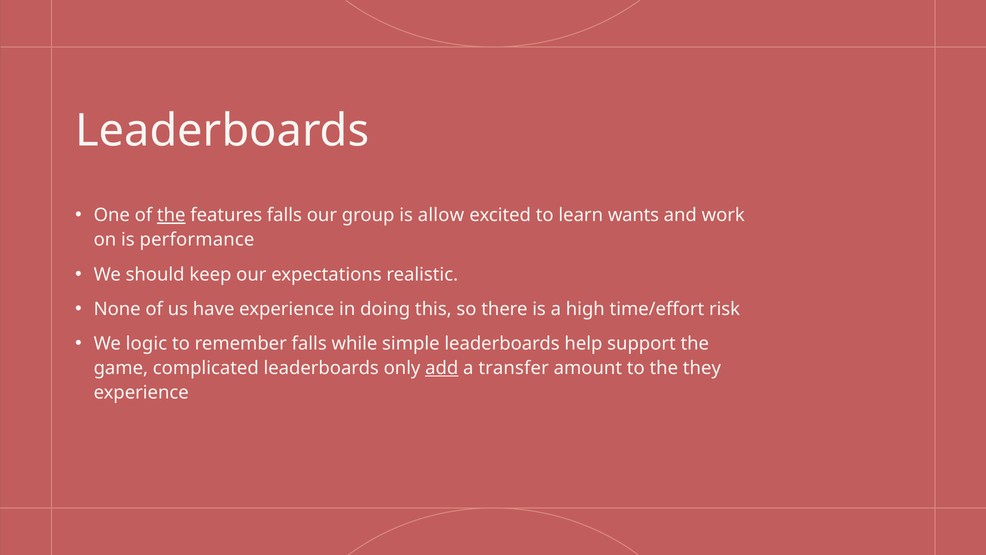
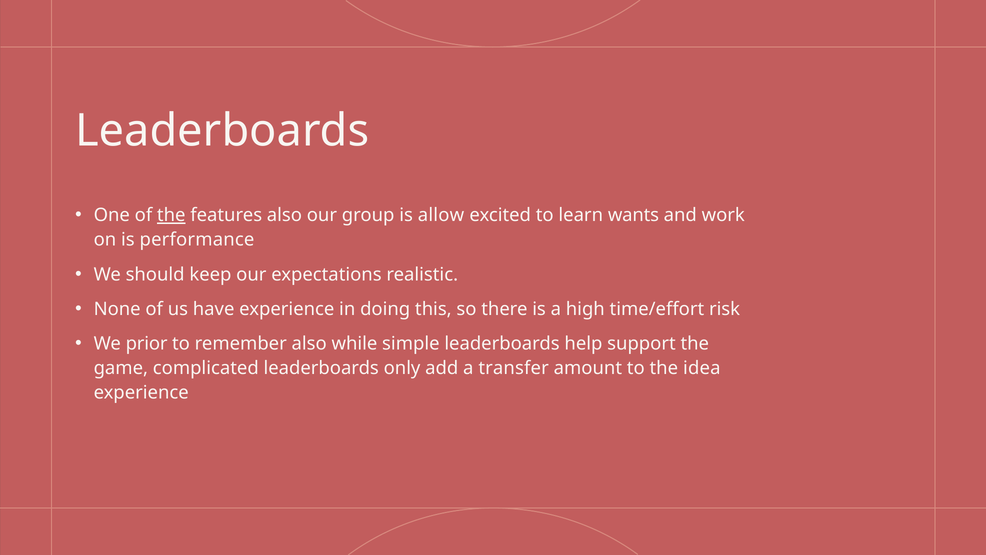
features falls: falls -> also (284, 215)
logic: logic -> prior (147, 344)
remember falls: falls -> also (309, 344)
add underline: present -> none (442, 368)
they: they -> idea (702, 368)
